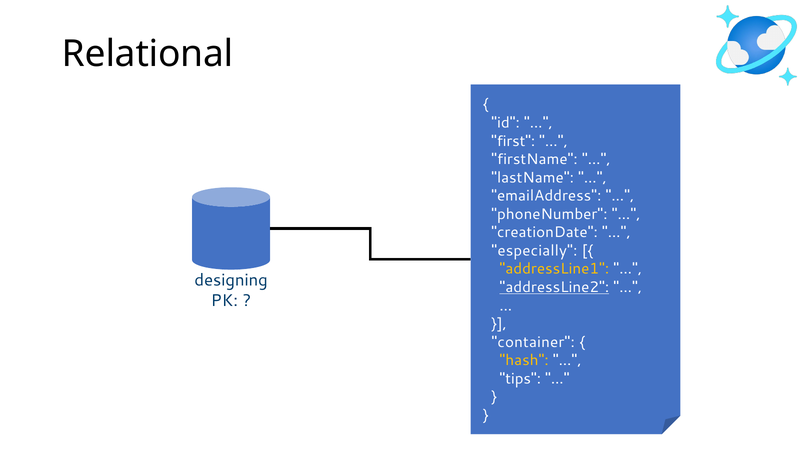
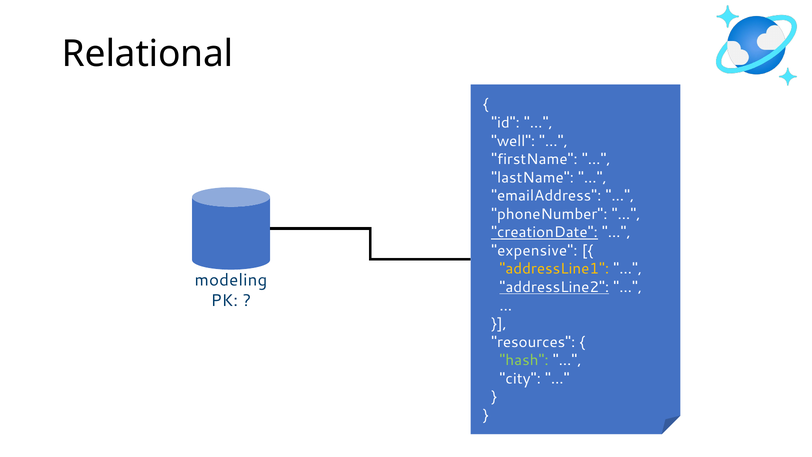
first: first -> well (513, 141)
creationDate underline: none -> present (544, 232)
especially: especially -> expensive (534, 251)
designing: designing -> modeling (231, 280)
container: container -> resources (533, 342)
hash colour: yellow -> light green (524, 360)
tips: tips -> city (520, 378)
